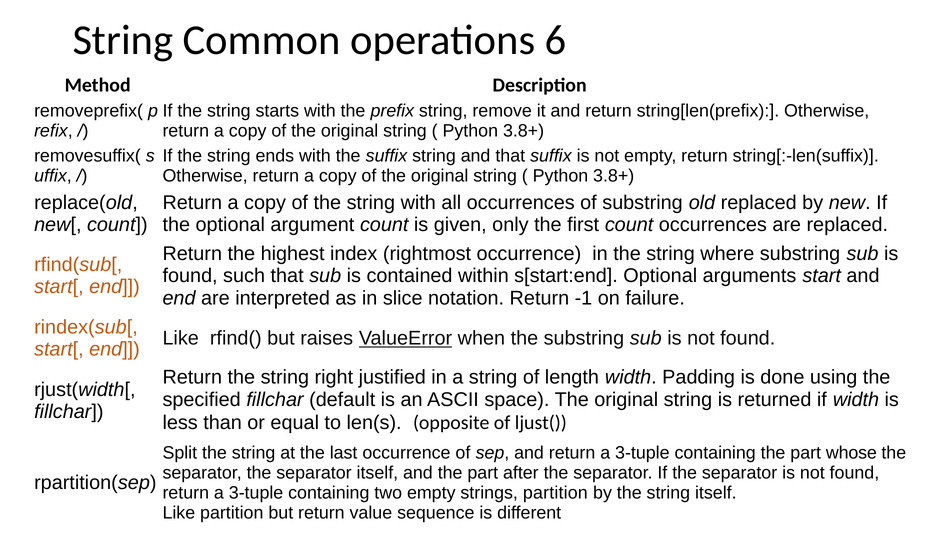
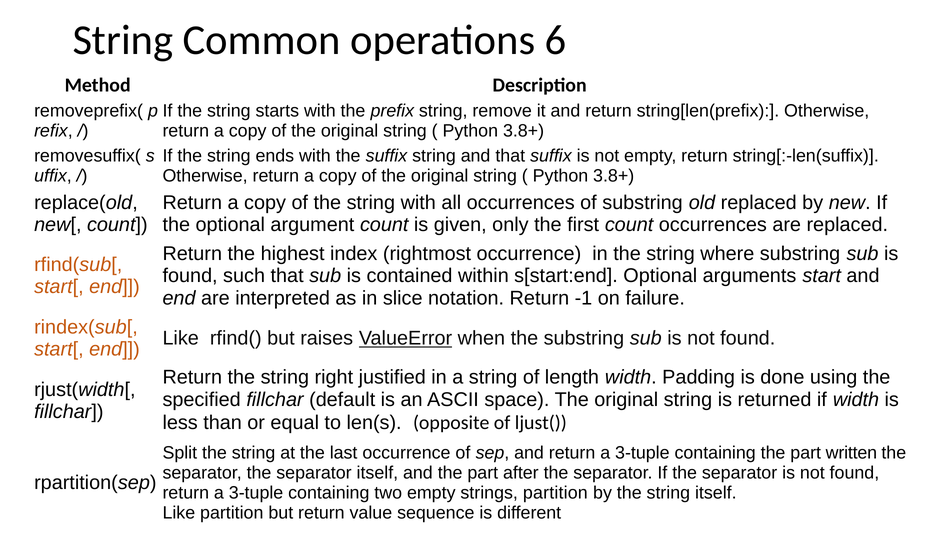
whose: whose -> written (851, 453)
